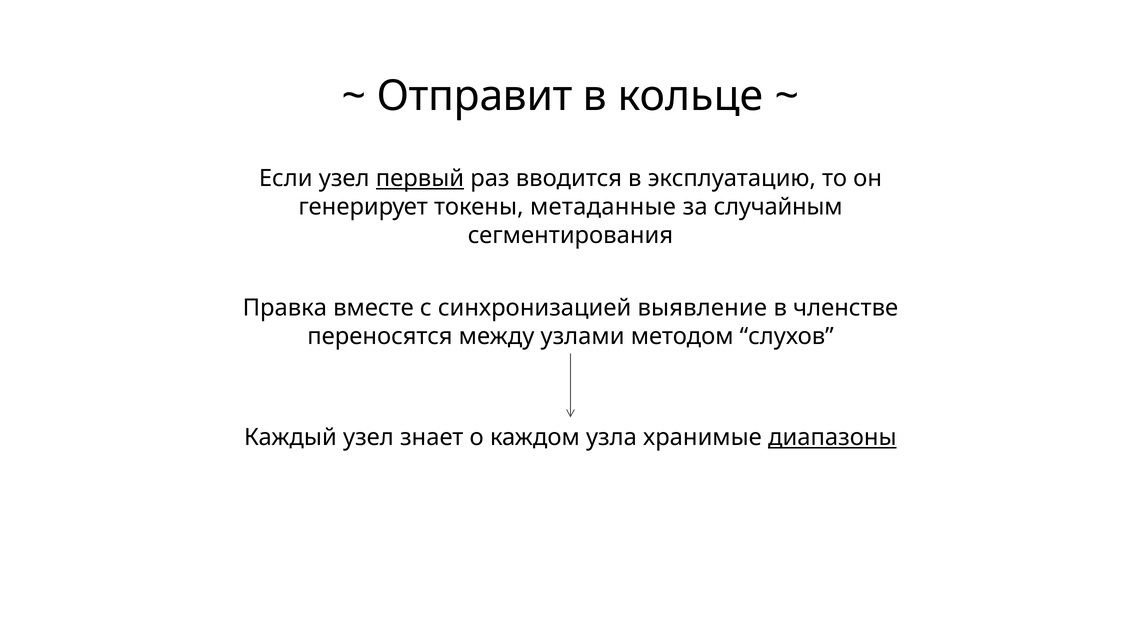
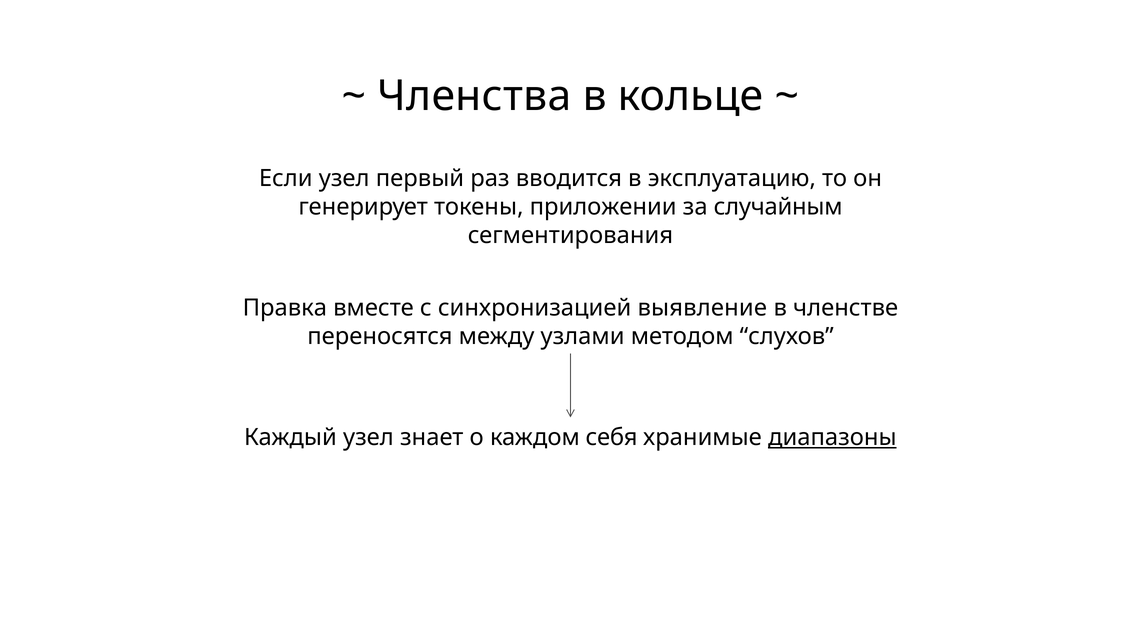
Отправит: Отправит -> Членства (474, 96)
первый underline: present -> none (420, 178)
метаданные: метаданные -> приложении (603, 207)
узла: узла -> себя (612, 437)
